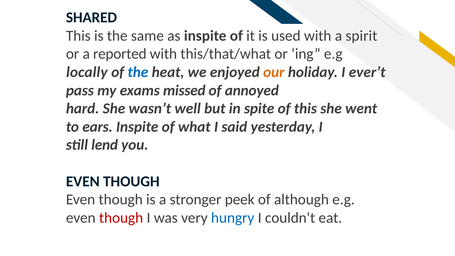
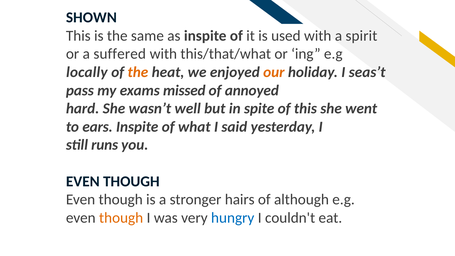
SHARED: SHARED -> SHOWN (91, 18)
reported: reported -> suffered (120, 54)
the colour: blue -> orange (138, 72)
ever’t: ever’t -> seas’t (367, 72)
lend: lend -> runs (105, 145)
peek: peek -> hairs (240, 200)
though colour: red -> orange (121, 218)
